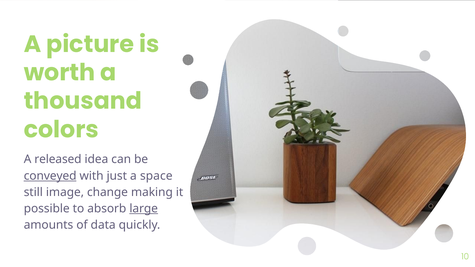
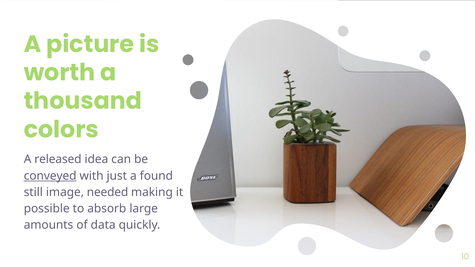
space: space -> found (156, 176)
change: change -> needed (108, 192)
large underline: present -> none (144, 209)
